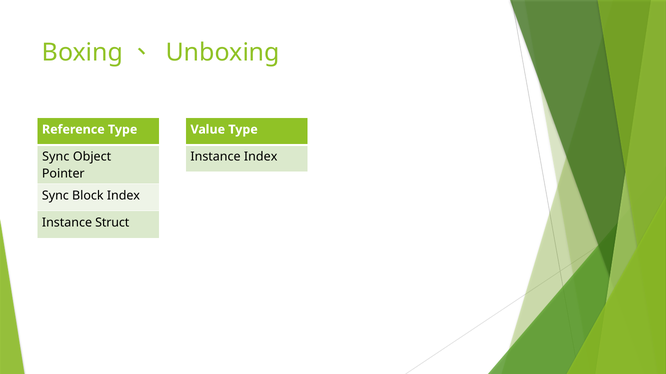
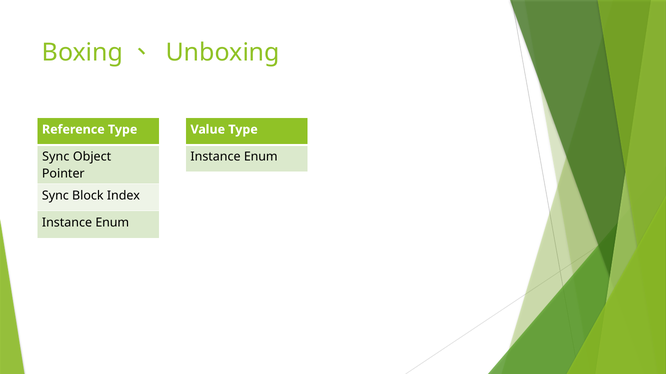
Index: Index -> Enum (261, 157)
Struct: Struct -> Enum (112, 223)
